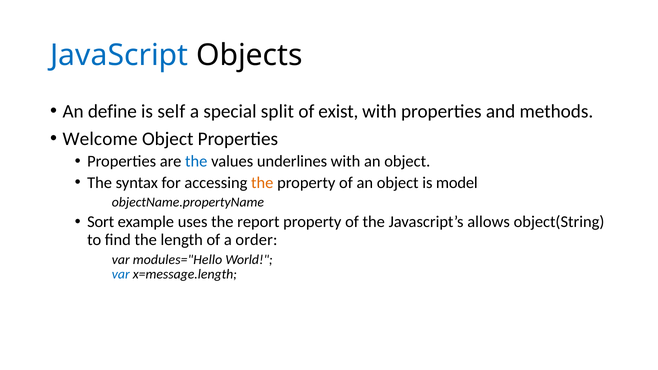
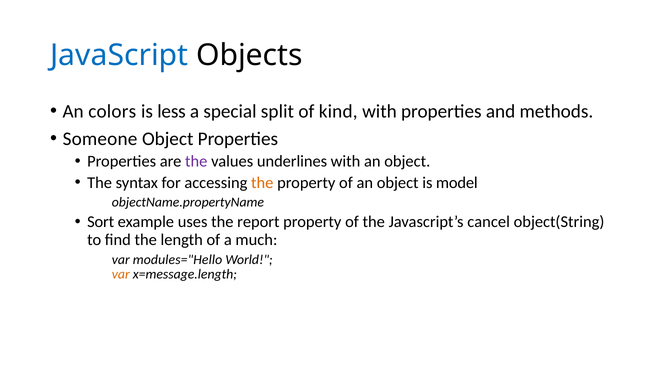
define: define -> colors (112, 111)
self: self -> less (172, 111)
exist: exist -> kind (338, 111)
Welcome: Welcome -> Someone (100, 139)
the colour: blue -> purple (196, 162)
allows: allows -> cancel (489, 222)
order: order -> much (256, 240)
var colour: blue -> orange (121, 274)
